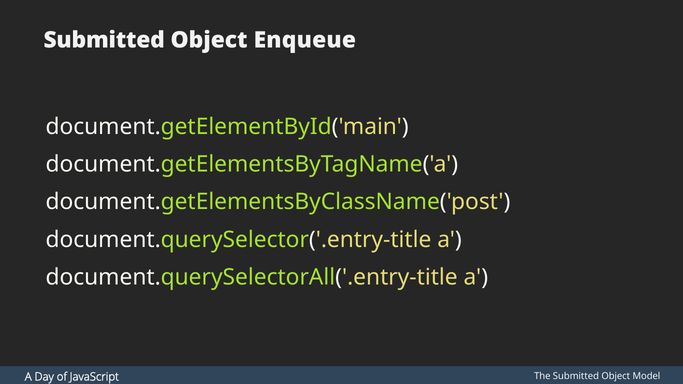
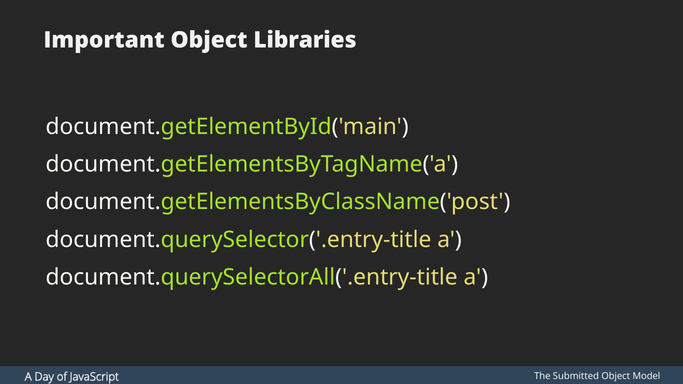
Submitted: Submitted -> Important (104, 40)
Enqueue: Enqueue -> Libraries (305, 40)
